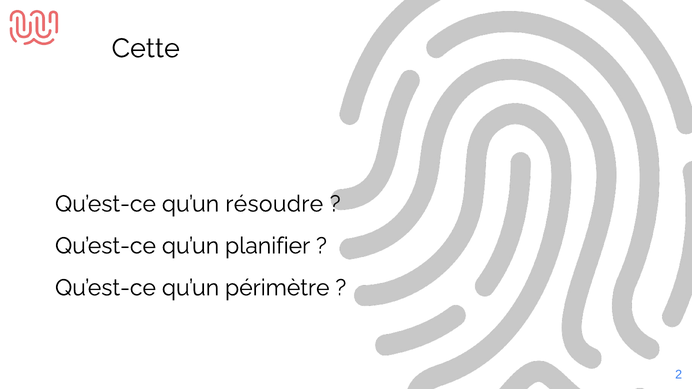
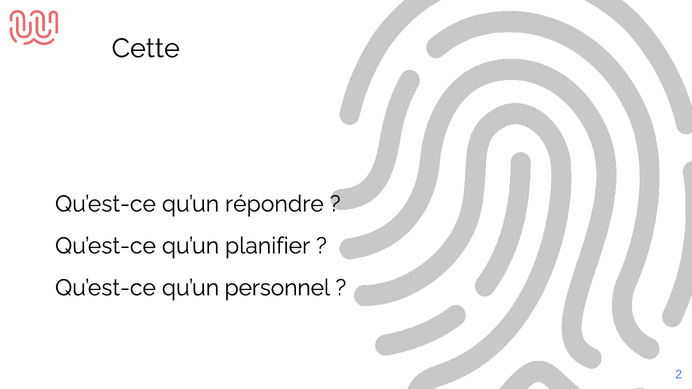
résoudre: résoudre -> répondre (274, 204)
périmètre: périmètre -> personnel (277, 288)
